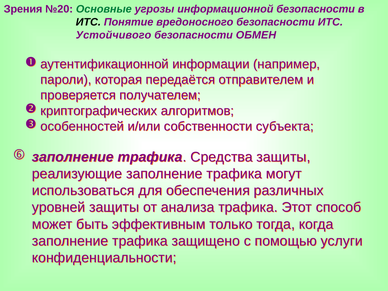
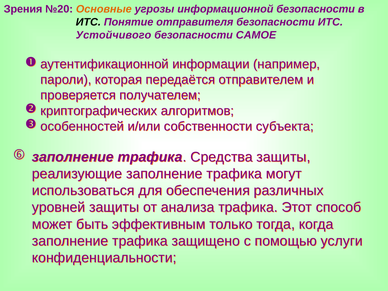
Основные colour: green -> orange (104, 9)
вредоносного: вредоносного -> отправителя (195, 22)
ОБМЕН: ОБМЕН -> САМОЕ (256, 35)
